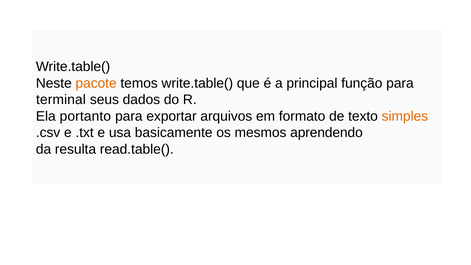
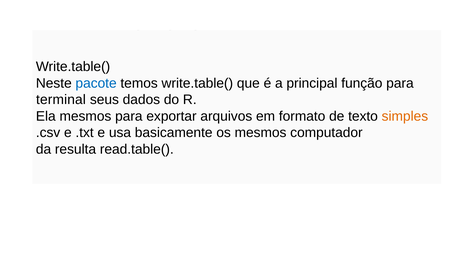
pacote colour: orange -> blue (96, 83)
Ela portanto: portanto -> mesmos (85, 116)
aprendendo: aprendendo -> computador (326, 133)
